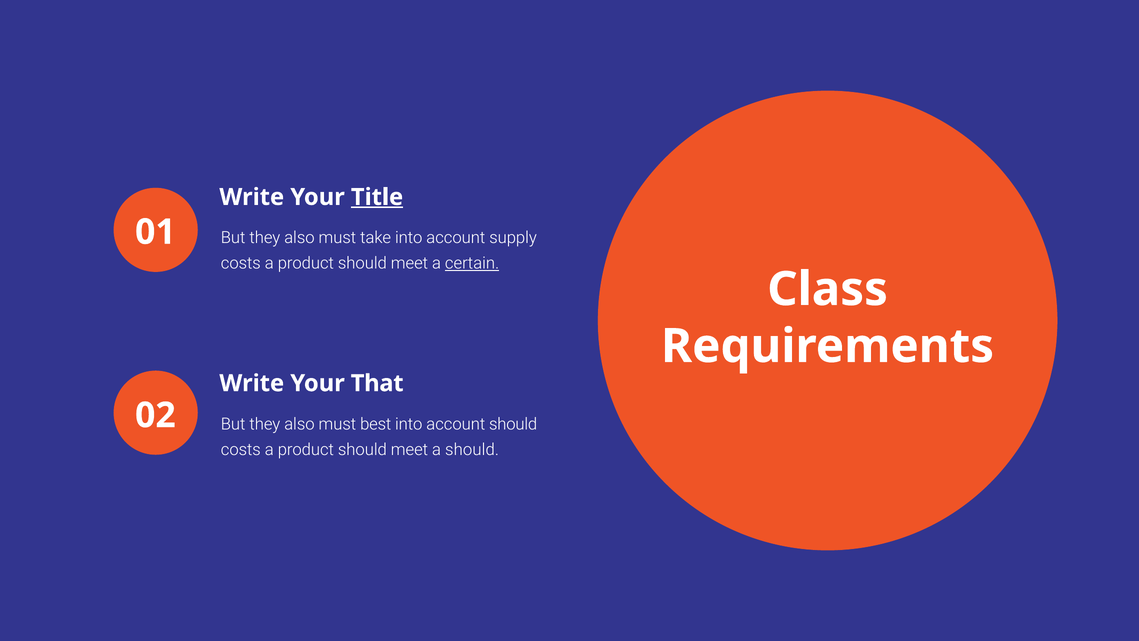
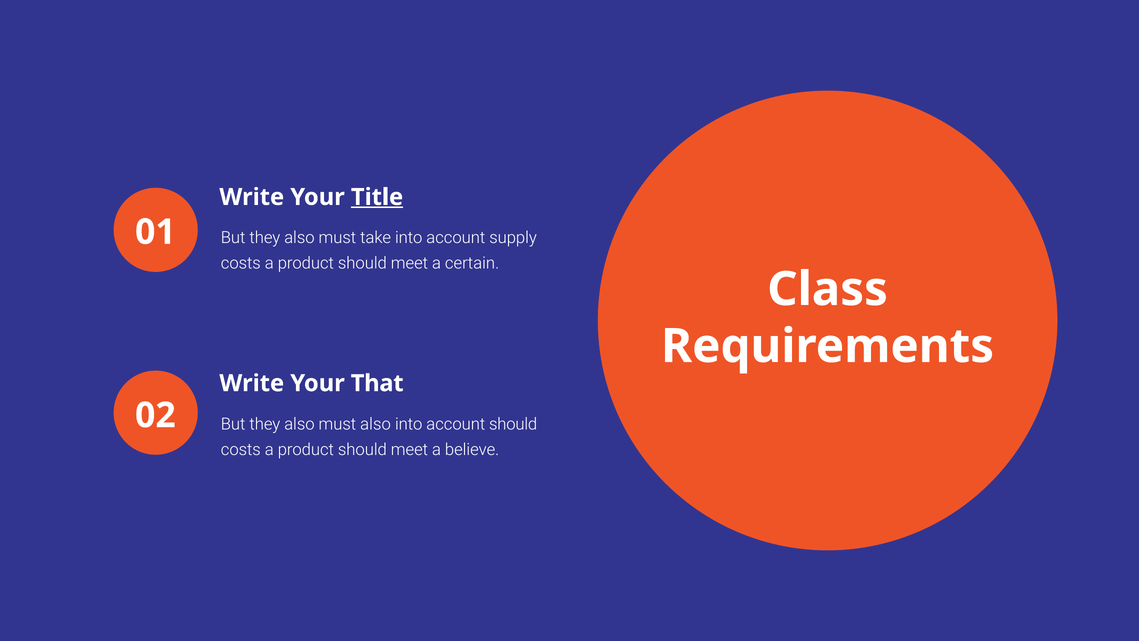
certain underline: present -> none (472, 263)
must best: best -> also (376, 424)
a should: should -> believe (472, 450)
